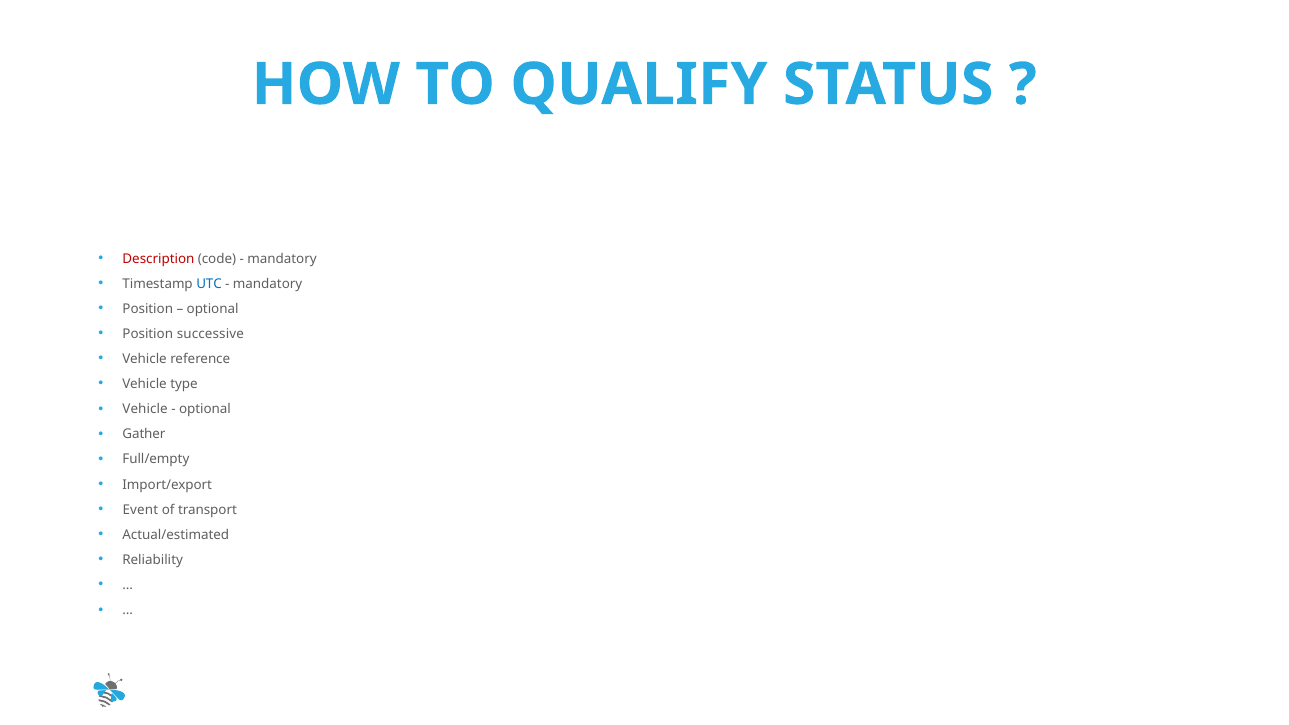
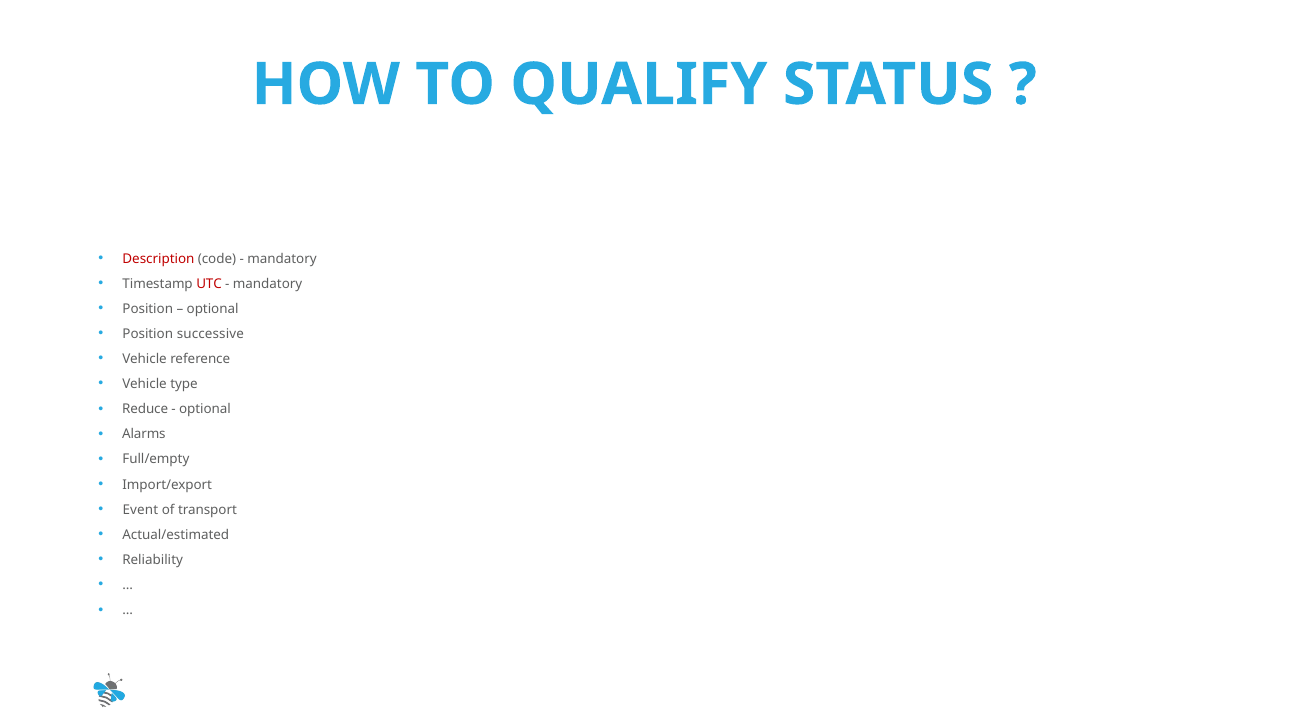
UTC colour: blue -> red (209, 284)
Vehicle: Vehicle -> Reduce (145, 409)
Gather: Gather -> Alarms (144, 434)
